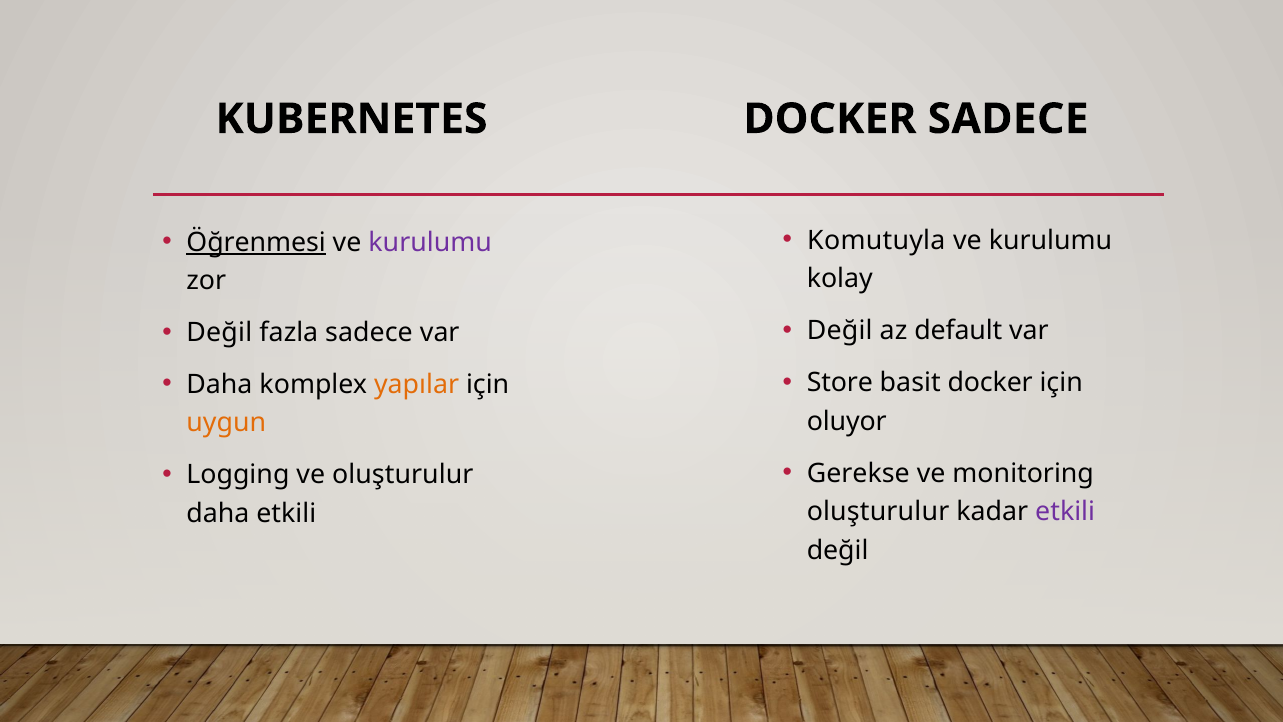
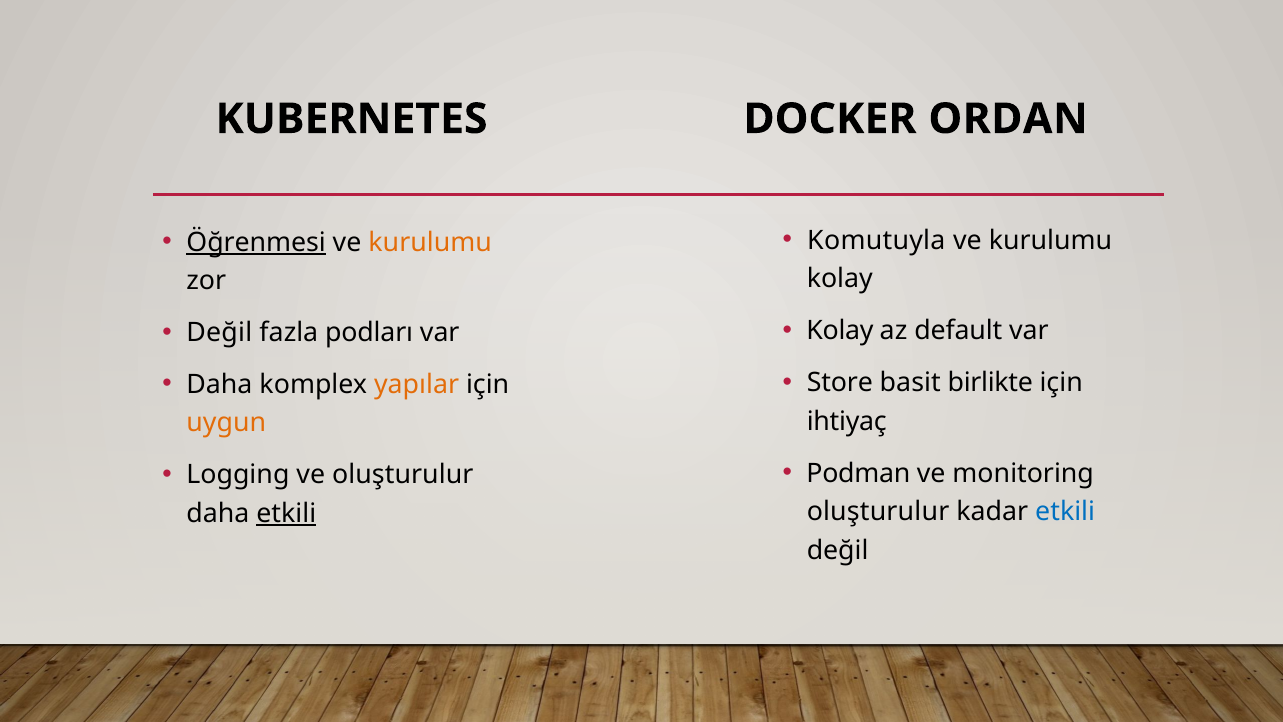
DOCKER SADECE: SADECE -> ORDAN (1008, 119)
kurulumu colour: purple -> orange (430, 242)
Değil: Değil -> Kolay (840, 331)
fazla sadece: sadece -> podları (369, 333)
basit docker: docker -> birlikte (990, 383)
oluyor: oluyor -> ihtiyaç (847, 421)
Gerekse: Gerekse -> Podman (858, 473)
etkili colour: purple -> blue (1065, 512)
etkili underline: none -> present (286, 513)
